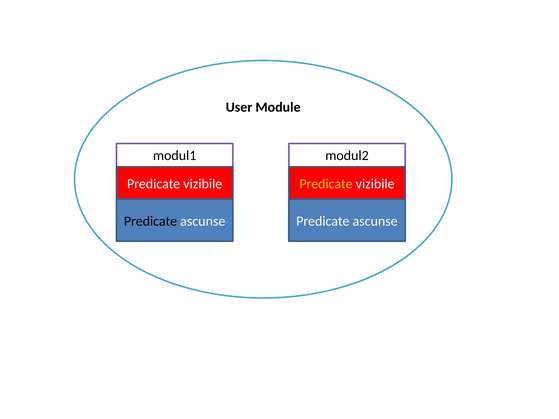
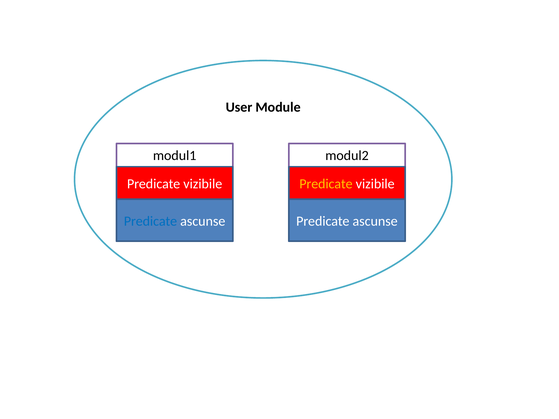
Predicate colour: black -> blue (150, 221)
